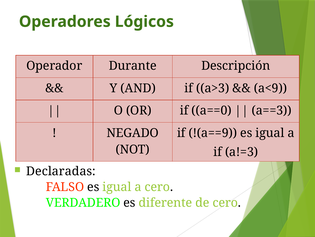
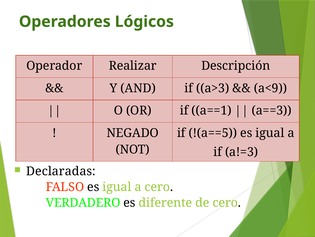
Durante: Durante -> Realizar (133, 66)
a==0: a==0 -> a==1 (212, 110)
!(a==9: !(a==9 -> !(a==5 (213, 133)
